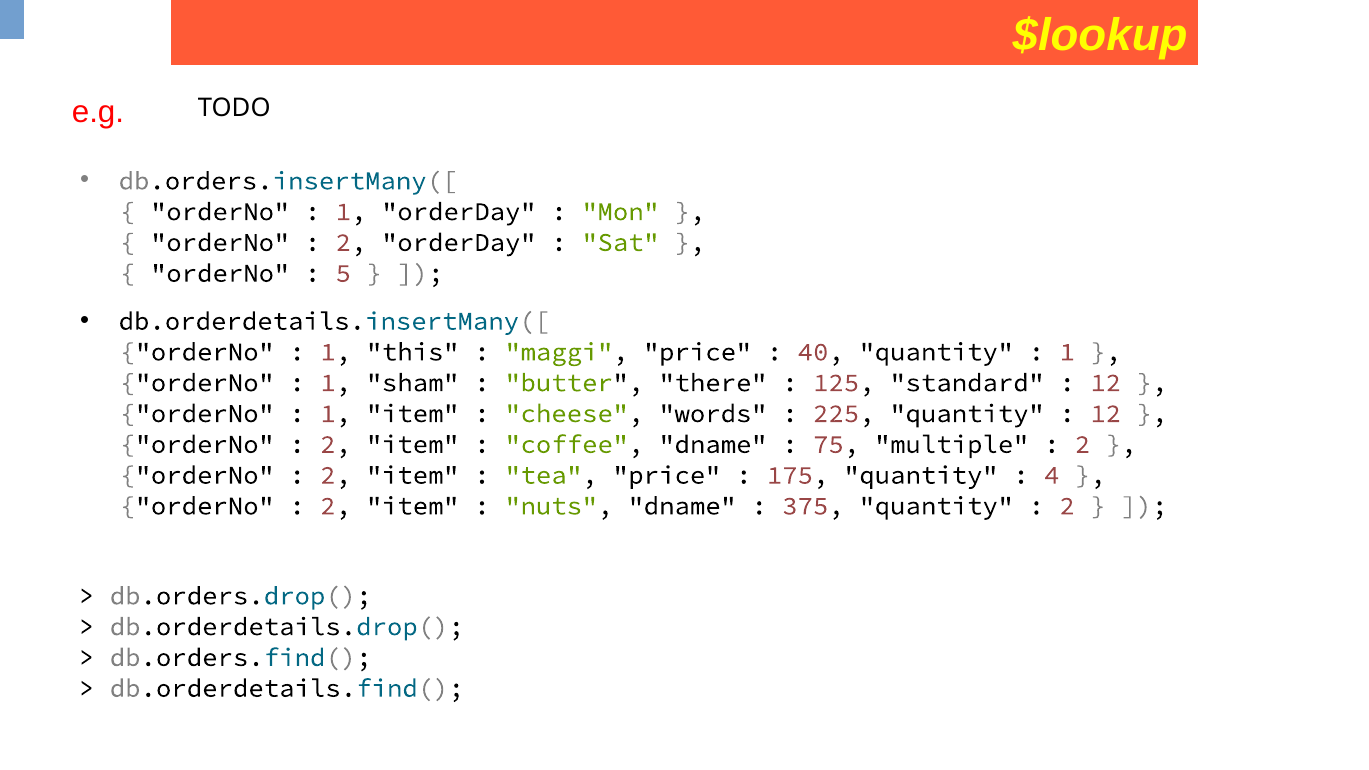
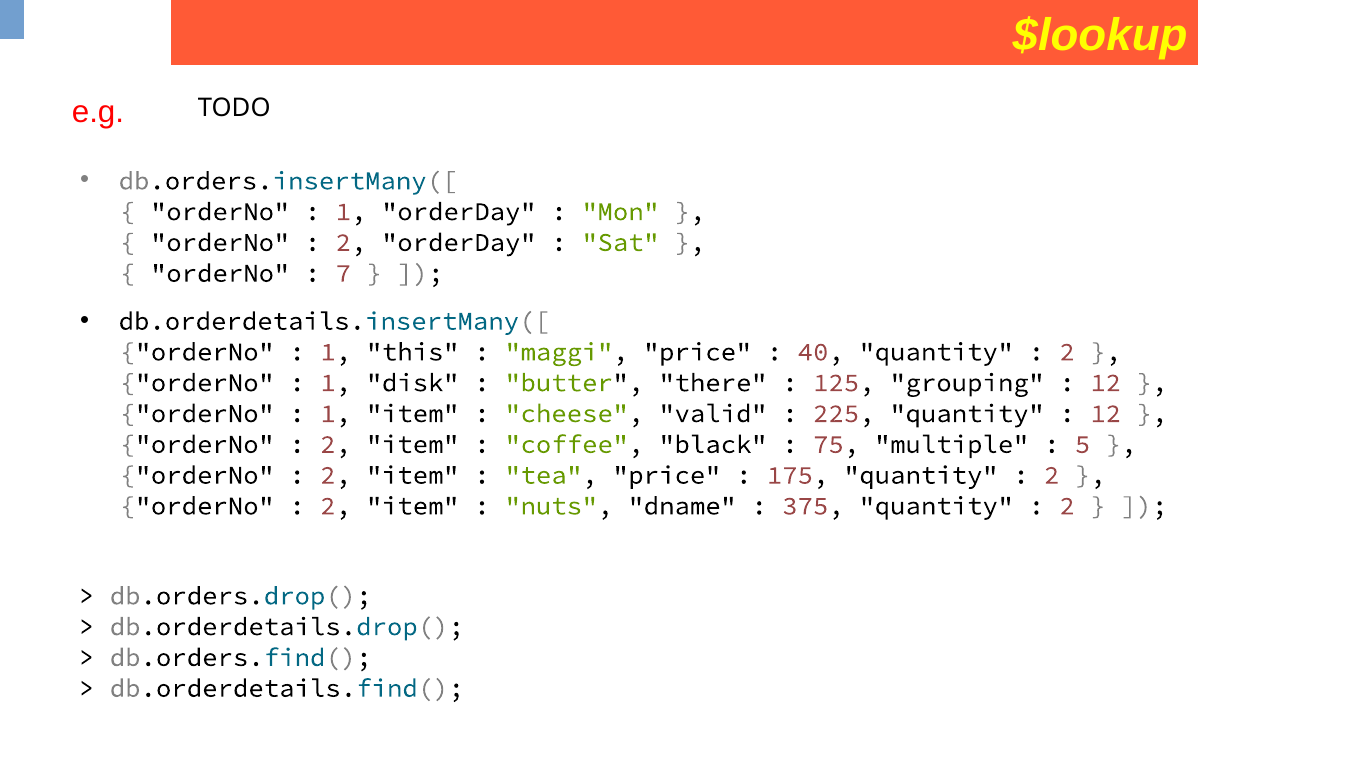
5: 5 -> 7 (343, 273)
1: 1 -> 2 (1067, 352)
sham: sham -> disk (413, 383)
standard: standard -> grouping (967, 383)
words: words -> valid (713, 414)
coffee dname: dname -> black (713, 444)
2: 2 -> 5 (1083, 444)
4: 4 -> 2 (1052, 475)
